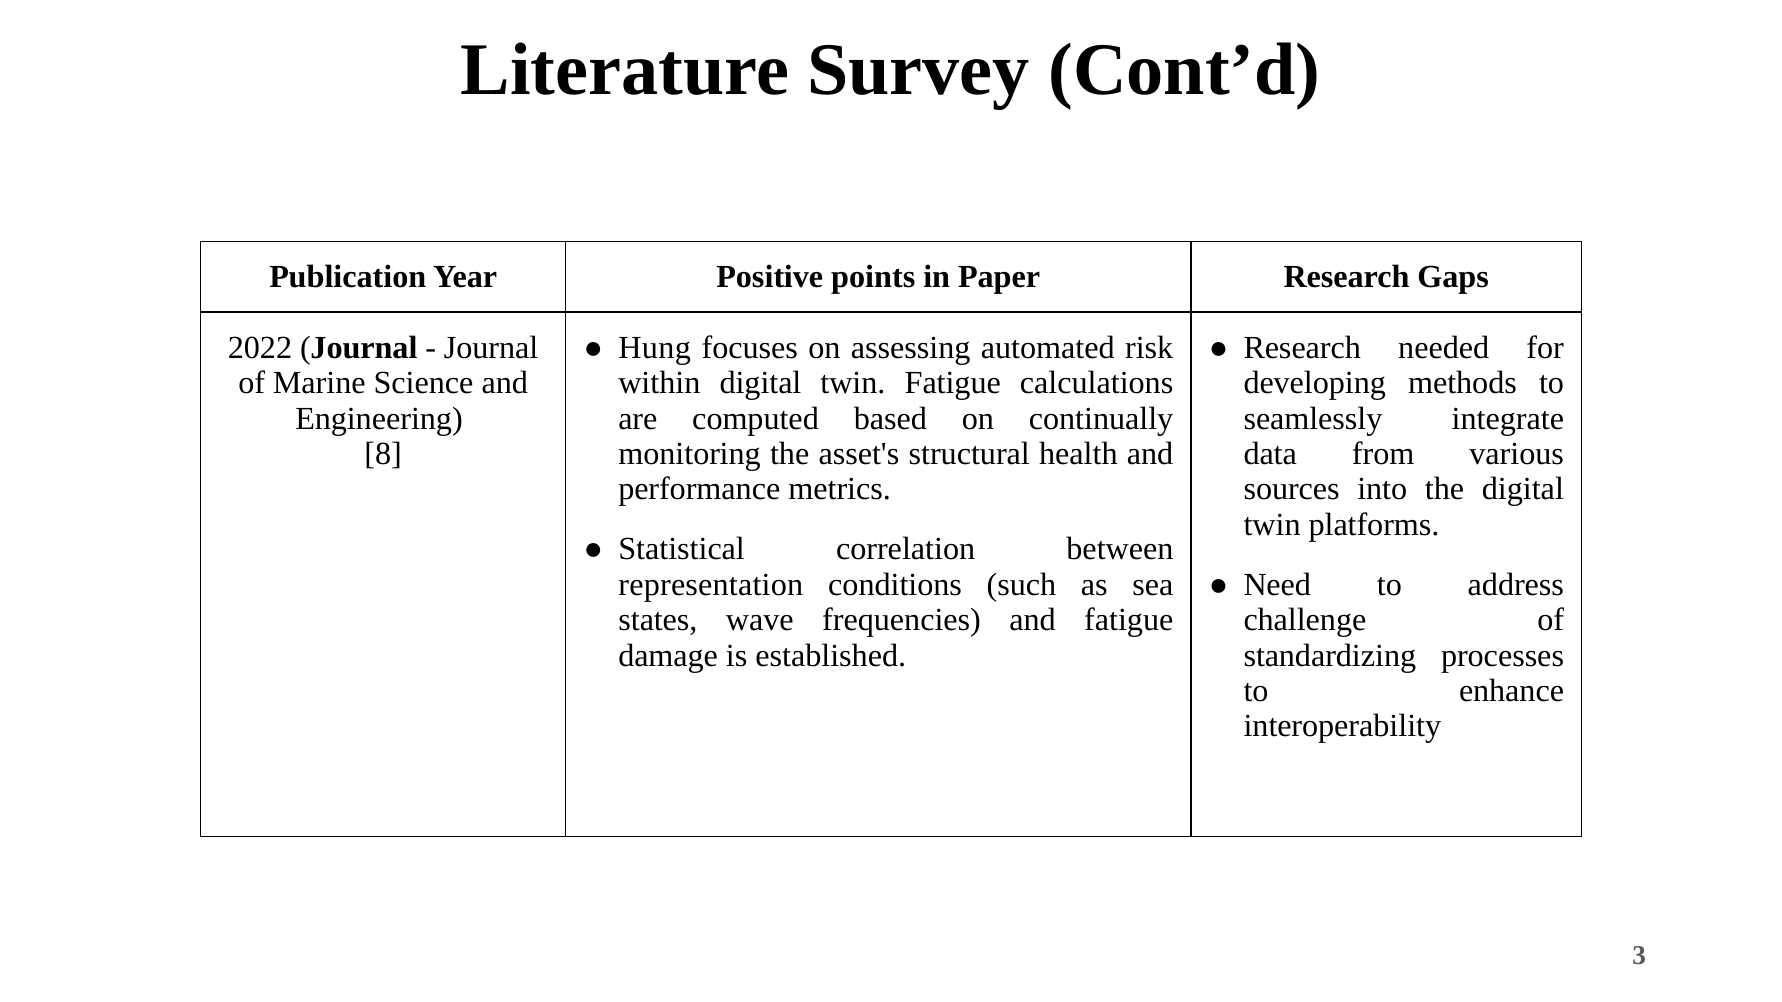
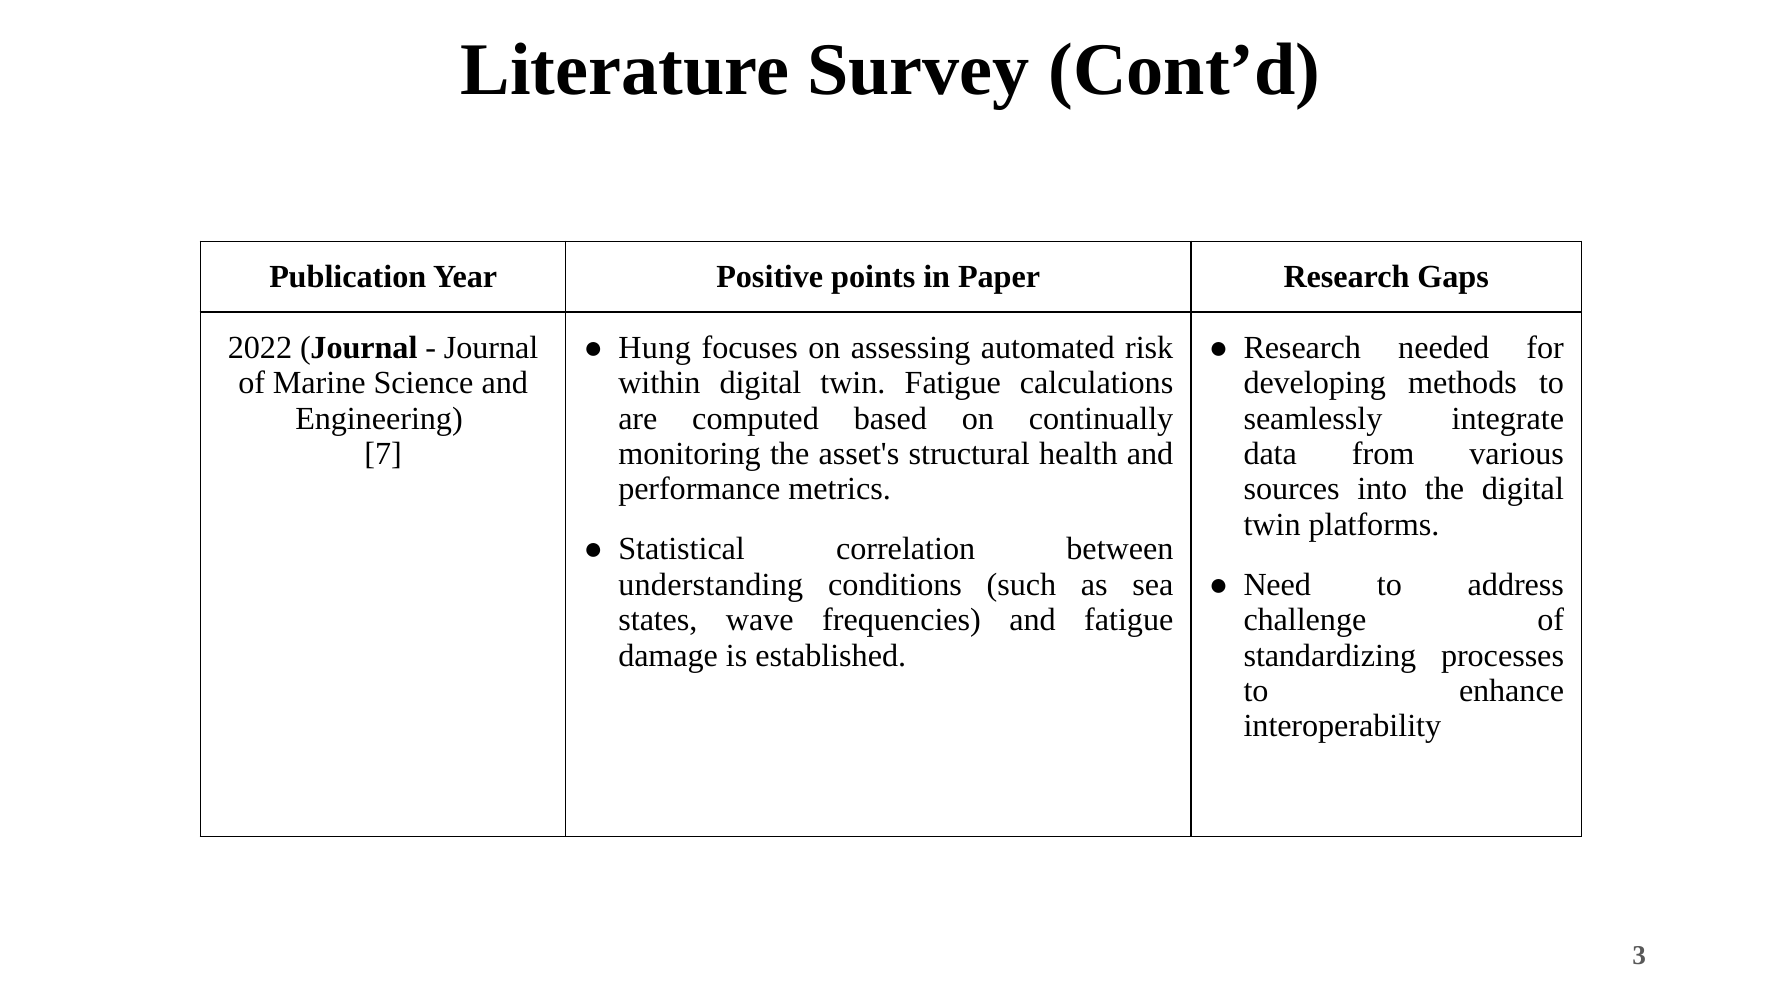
8: 8 -> 7 (383, 454)
representation: representation -> understanding (711, 585)
